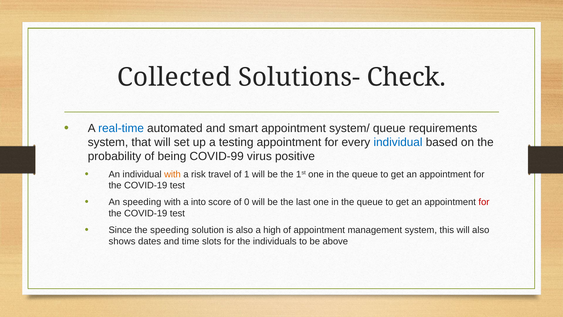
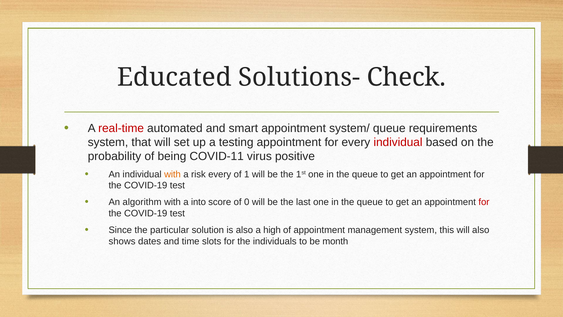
Collected: Collected -> Educated (174, 77)
real-time colour: blue -> red (121, 128)
individual colour: blue -> red (398, 142)
COVID-99: COVID-99 -> COVID-11 (217, 156)
risk travel: travel -> every (220, 174)
An speeding: speeding -> algorithm (142, 202)
the speeding: speeding -> particular (170, 230)
above: above -> month (335, 241)
